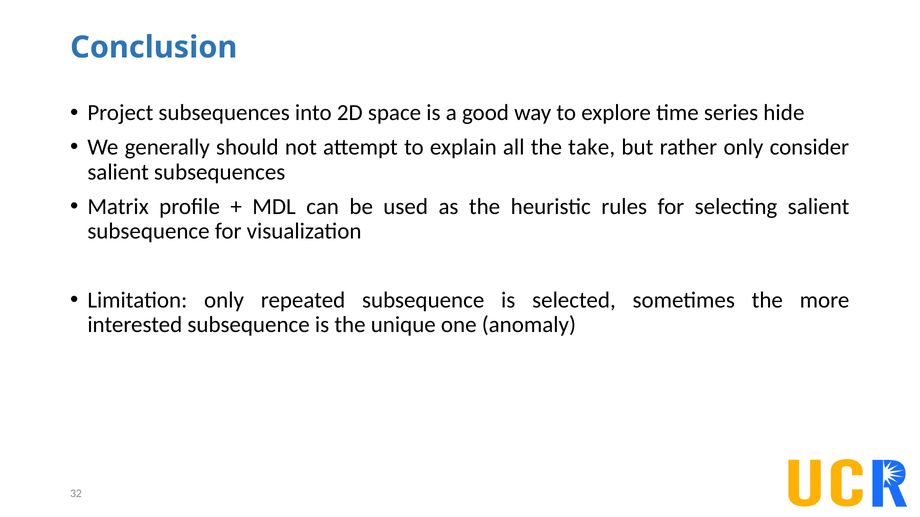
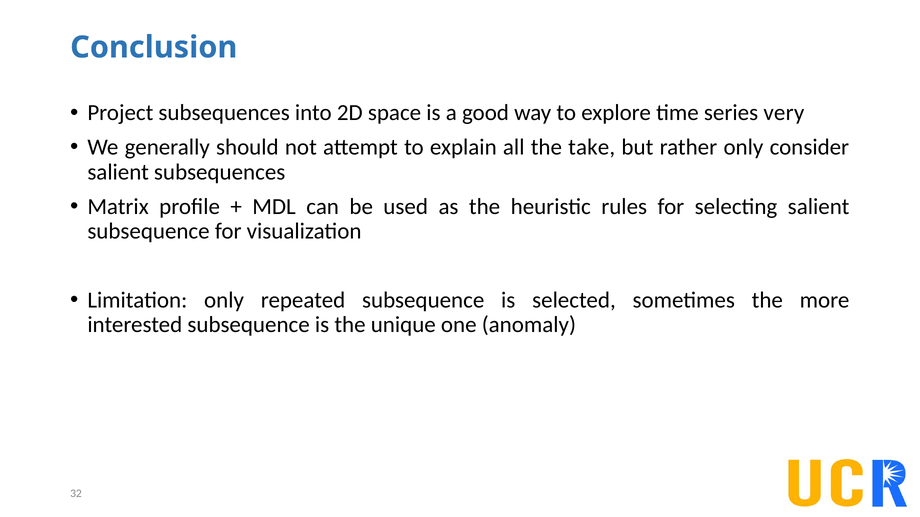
hide: hide -> very (784, 113)
